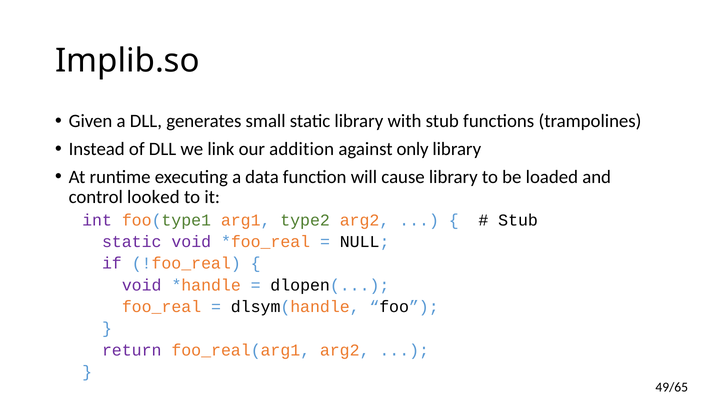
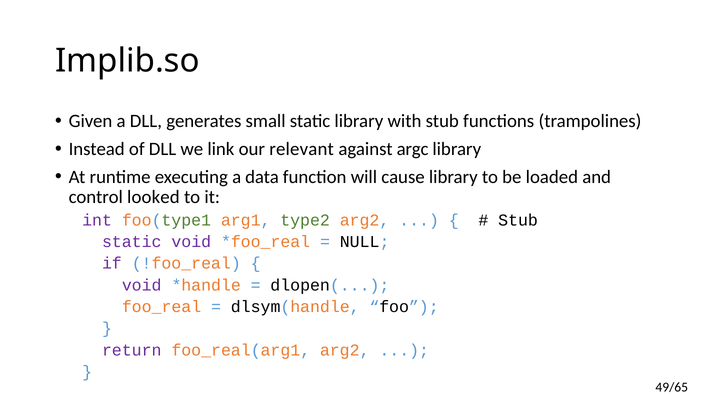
addition: addition -> relevant (302, 149)
only: only -> argc (413, 149)
